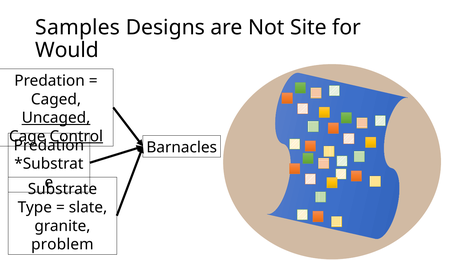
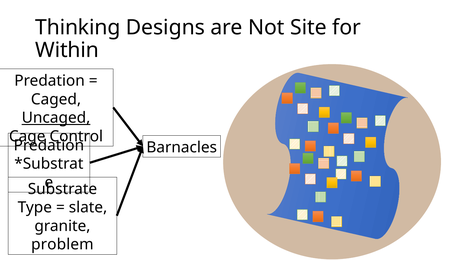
Samples: Samples -> Thinking (78, 27)
Would: Would -> Within (67, 50)
Control underline: present -> none (76, 136)
